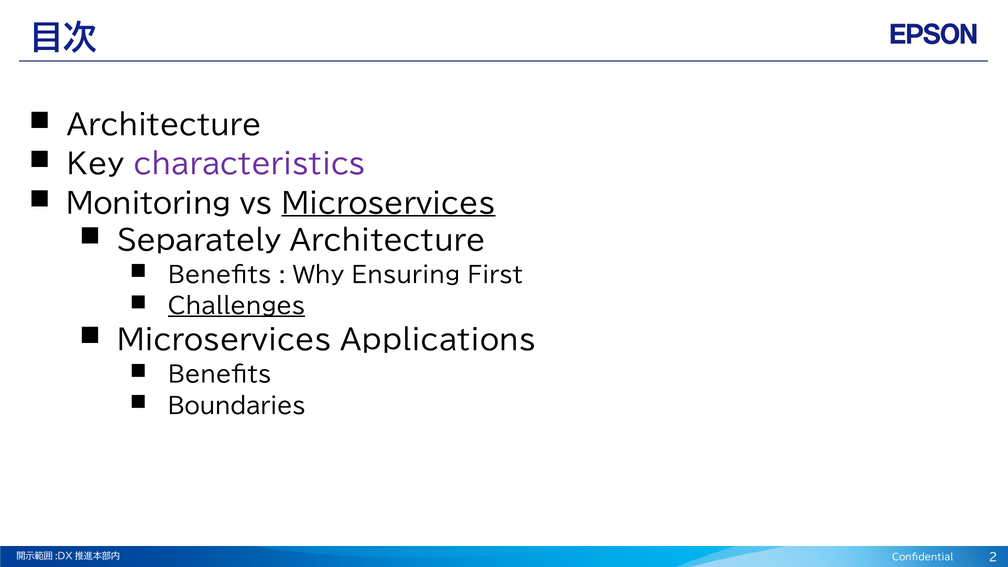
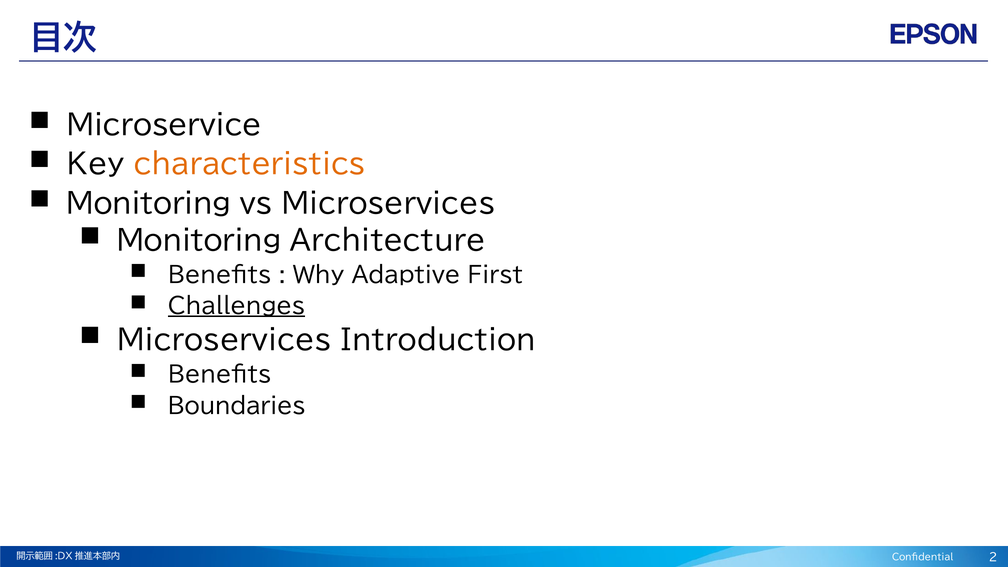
Architecture: Architecture -> Microservice (164, 125)
characteristics colour: purple -> orange (250, 165)
Microservices underline: present -> none (388, 204)
Separately: Separately -> Monitoring (199, 241)
Ensuring: Ensuring -> Adaptive (406, 275)
Applications: Applications -> Introduction (438, 341)
